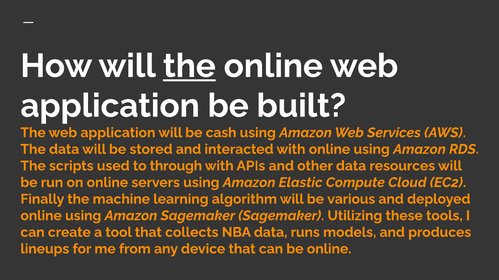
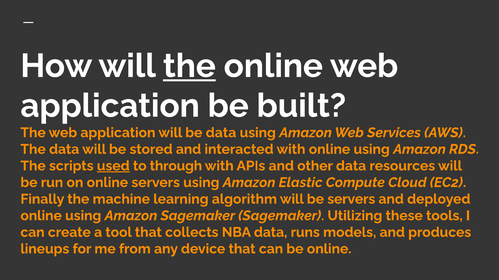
be cash: cash -> data (221, 133)
used underline: none -> present (113, 166)
be various: various -> servers (351, 200)
